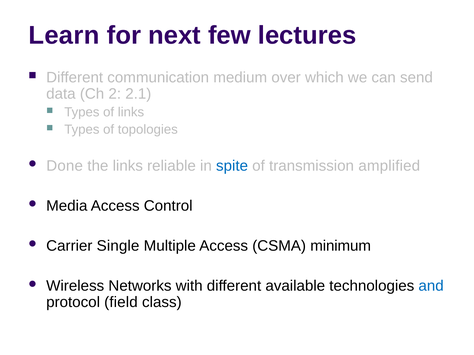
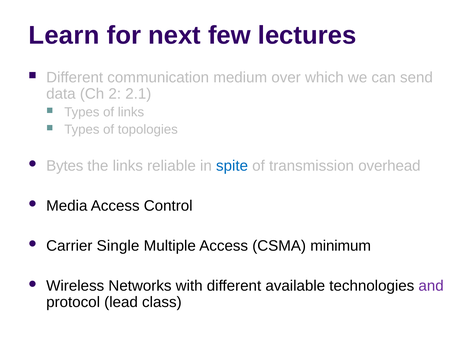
Done: Done -> Bytes (65, 166)
amplified: amplified -> overhead (389, 166)
and colour: blue -> purple (431, 286)
field: field -> lead (121, 303)
